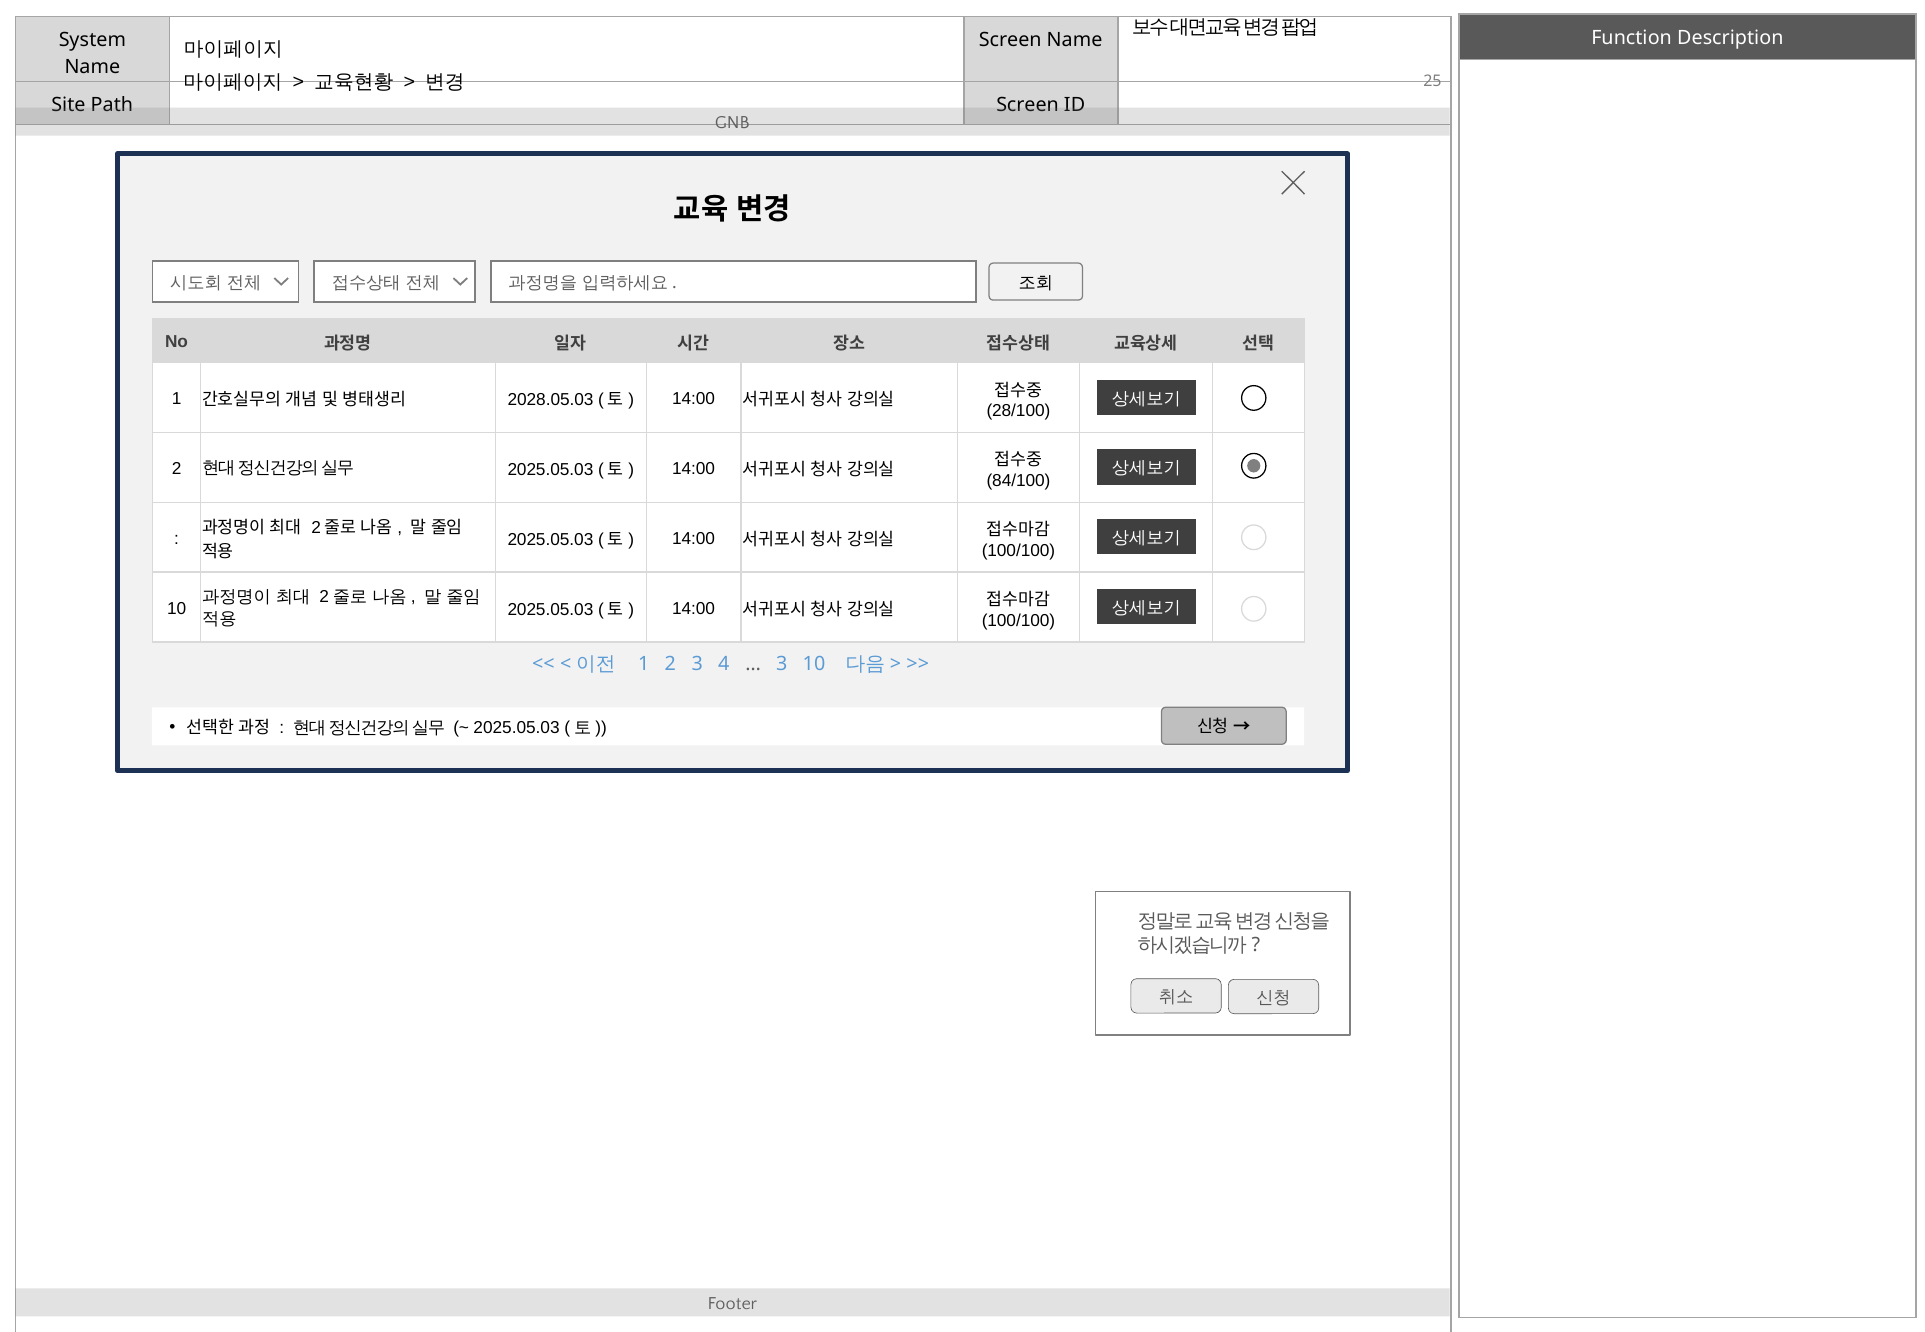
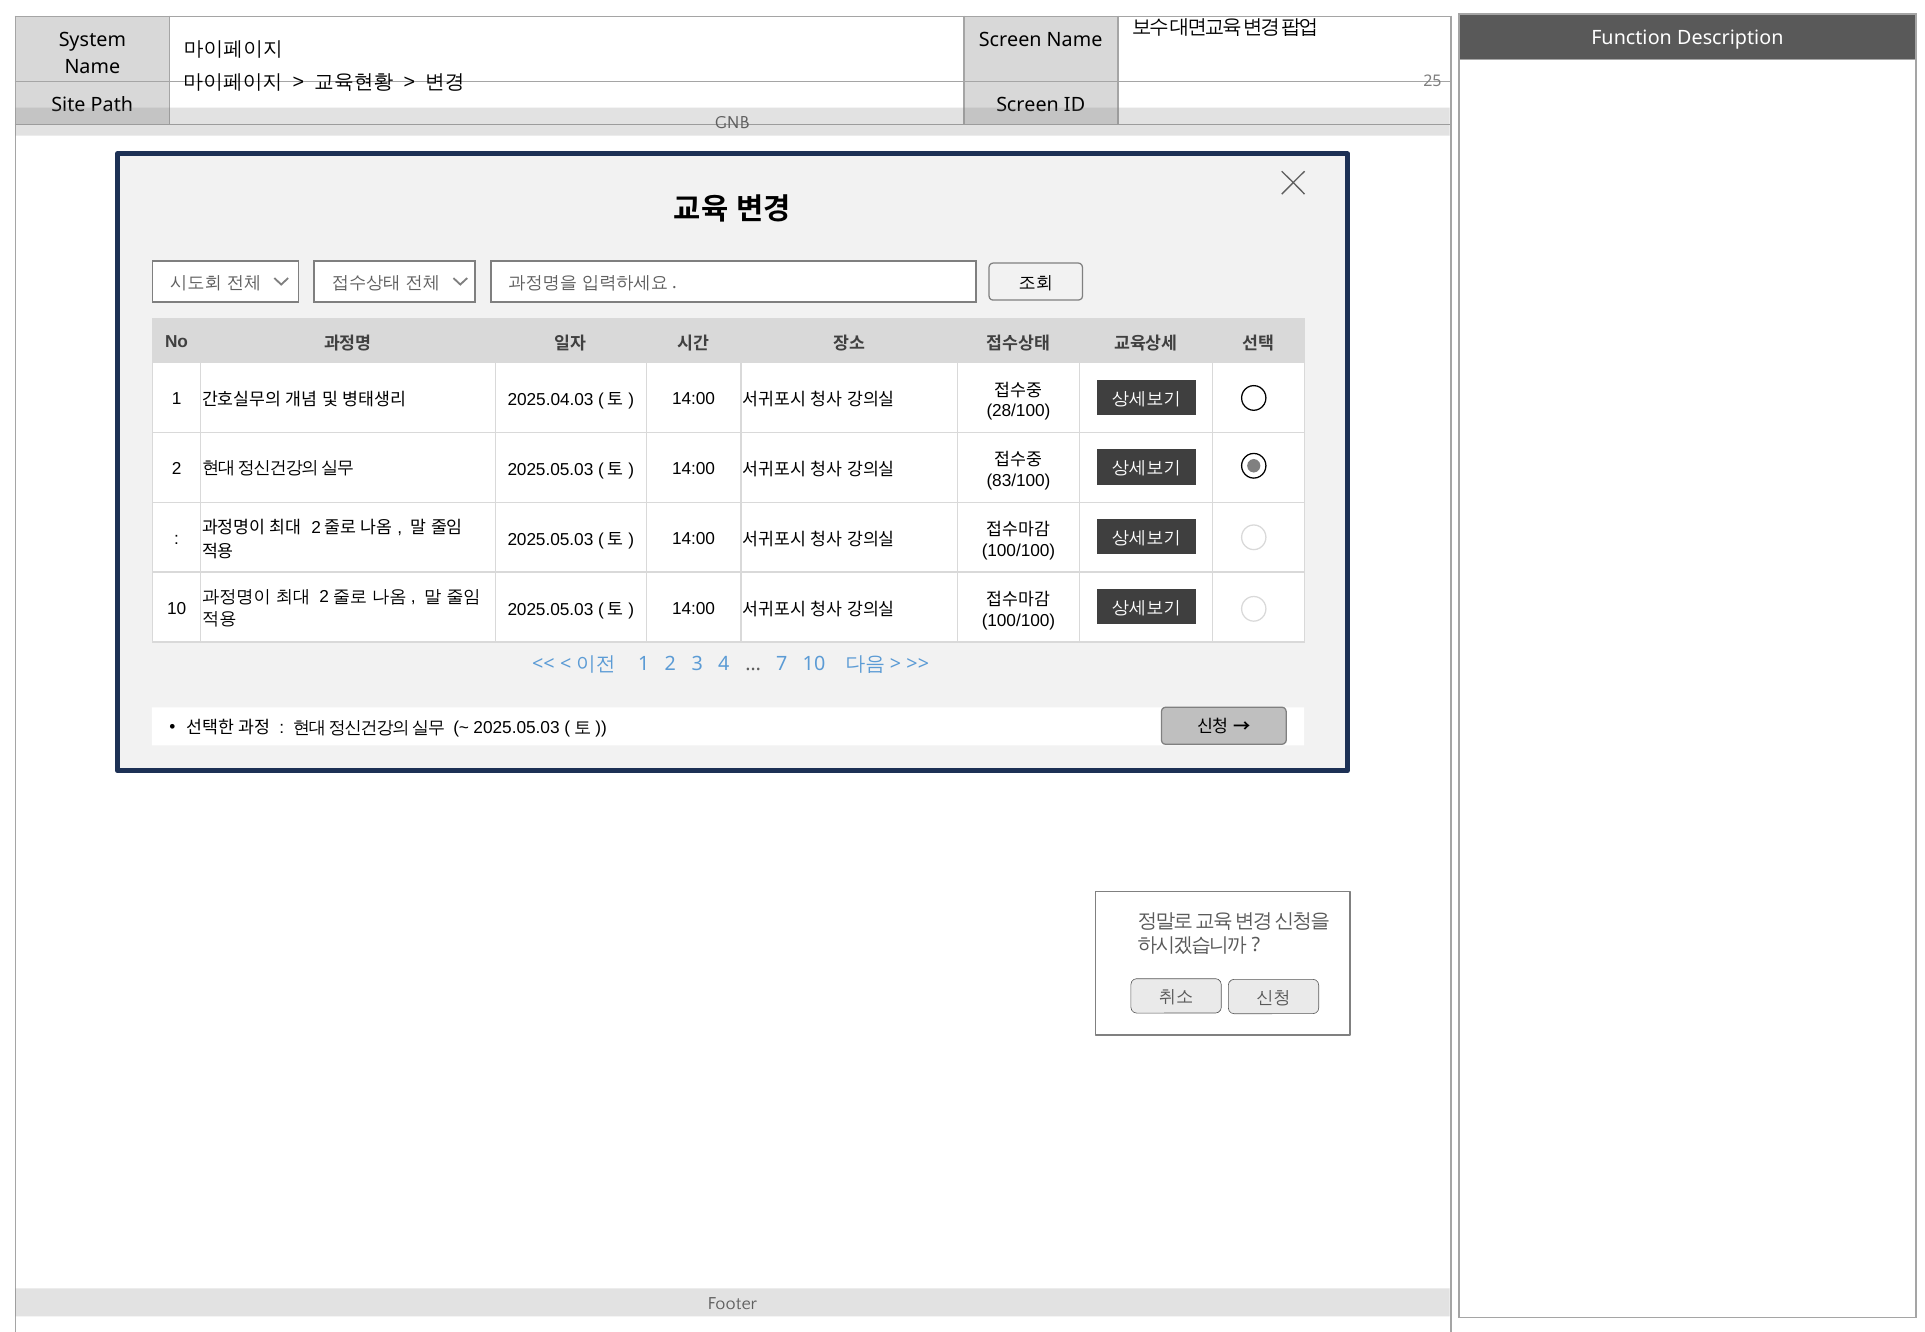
2028.05.03: 2028.05.03 -> 2025.04.03 (551, 400)
84/100: 84/100 -> 83/100 (1018, 481)
3: 3 -> 7 (782, 664)
